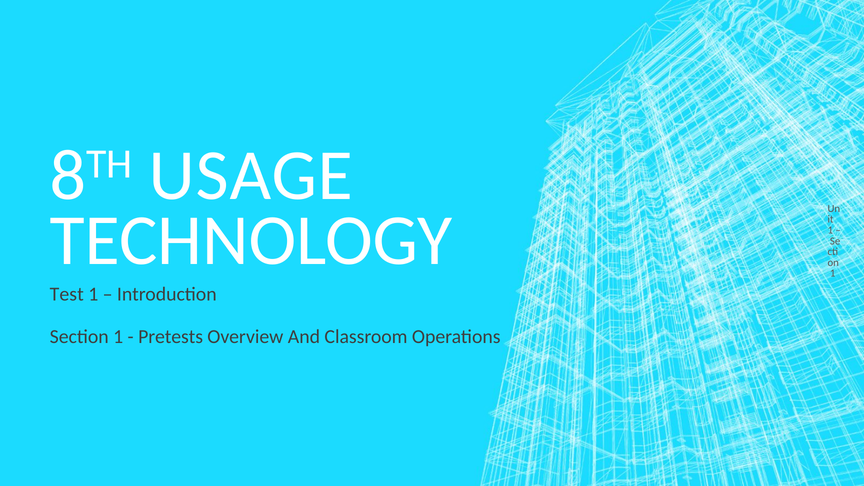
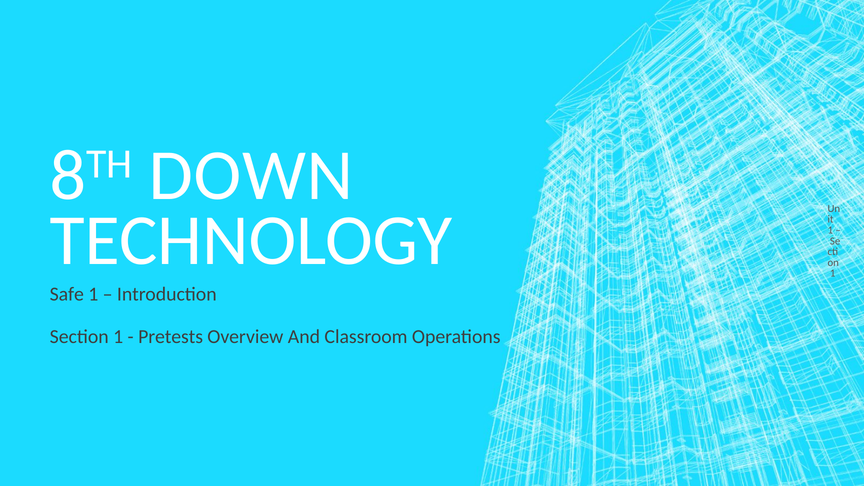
USAGE: USAGE -> DOWN (251, 176)
Test: Test -> Safe (67, 294)
